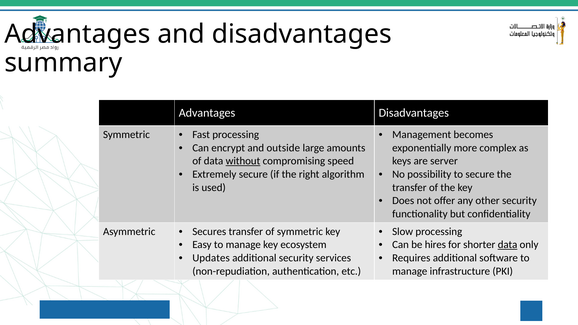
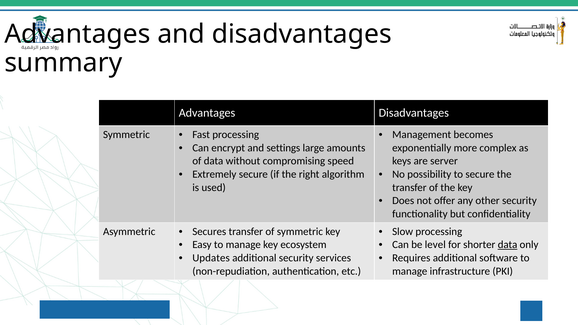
outside: outside -> settings (283, 148)
without underline: present -> none (243, 161)
hires: hires -> level (435, 245)
